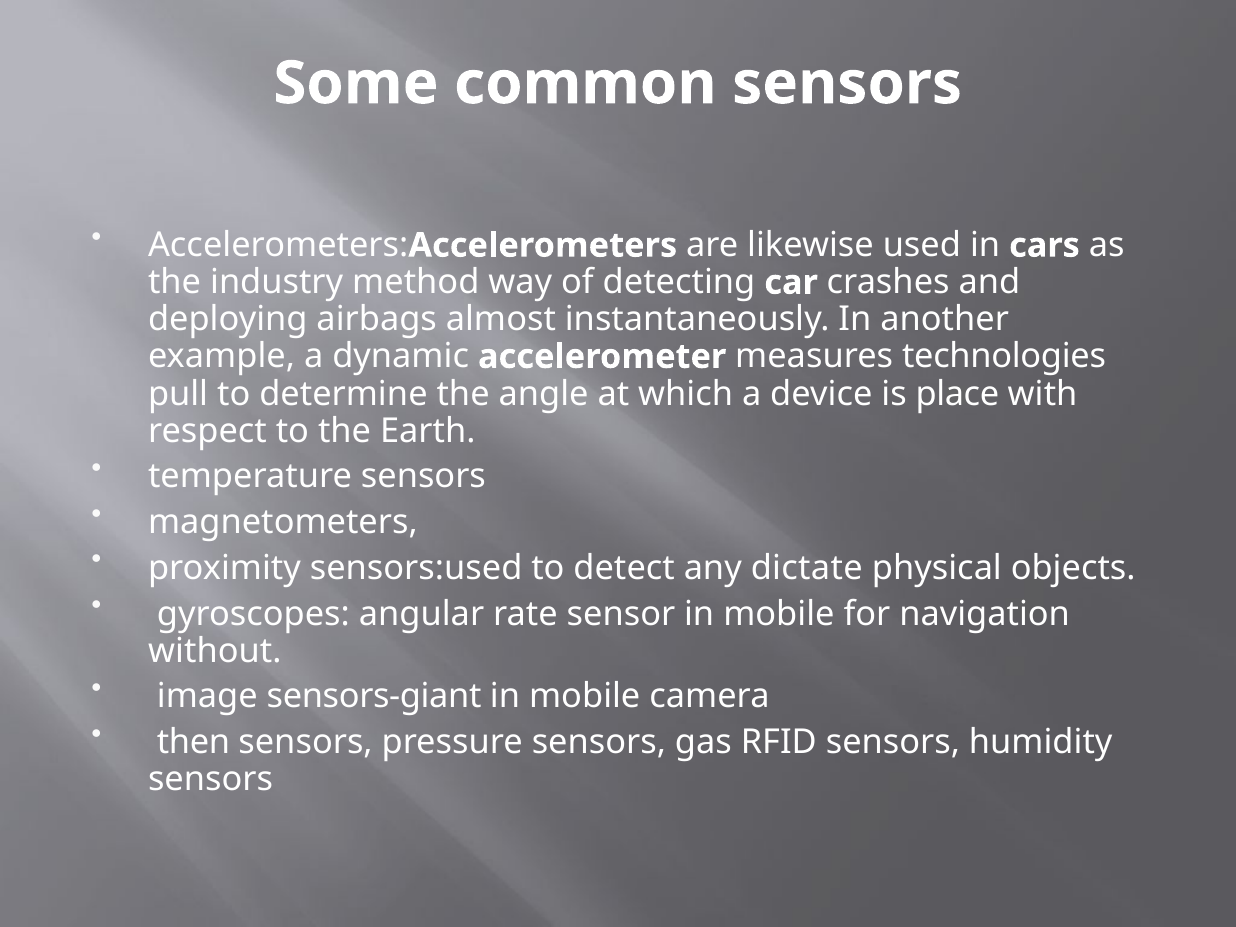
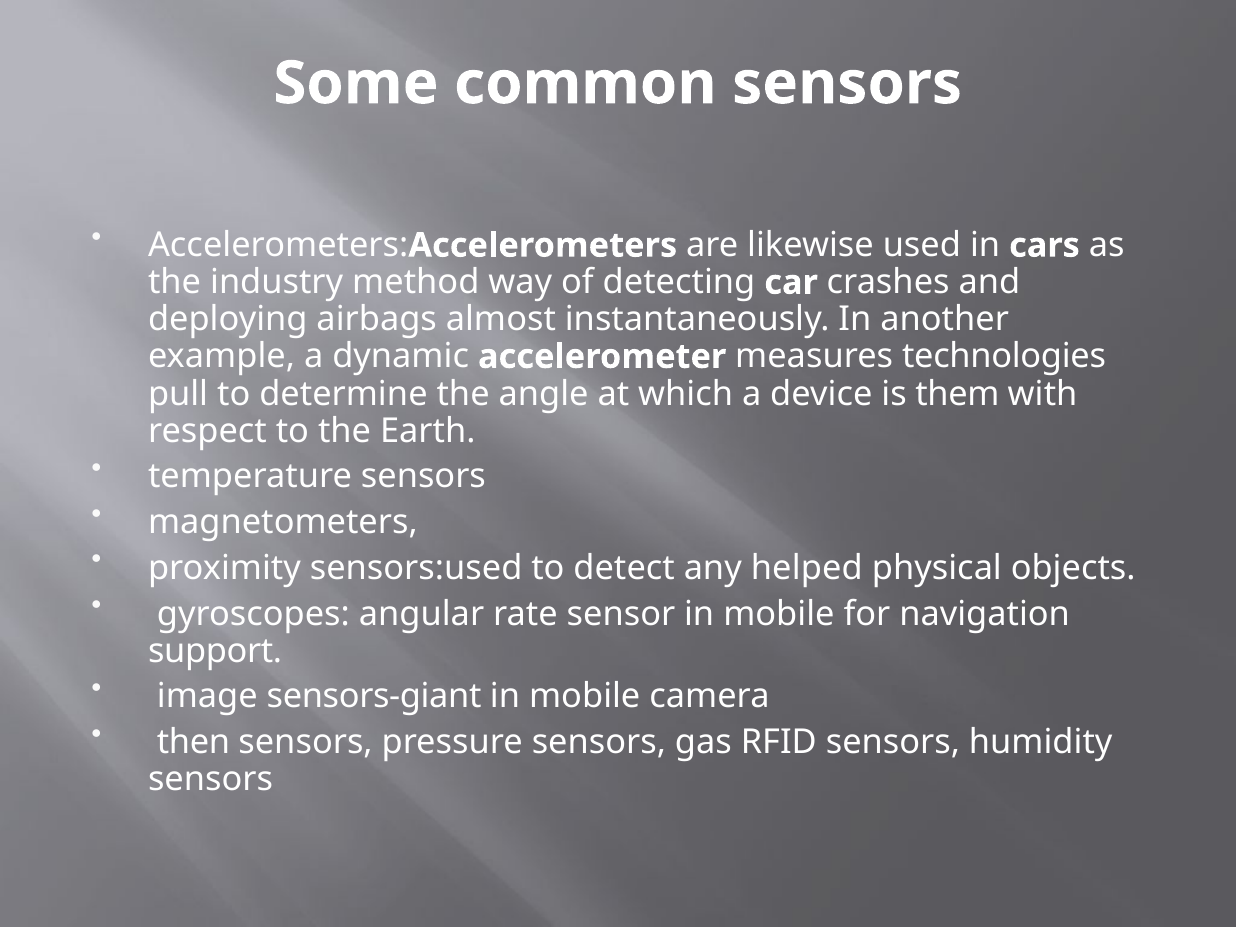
place: place -> them (957, 394)
dictate: dictate -> helped (807, 568)
without: without -> support (215, 651)
